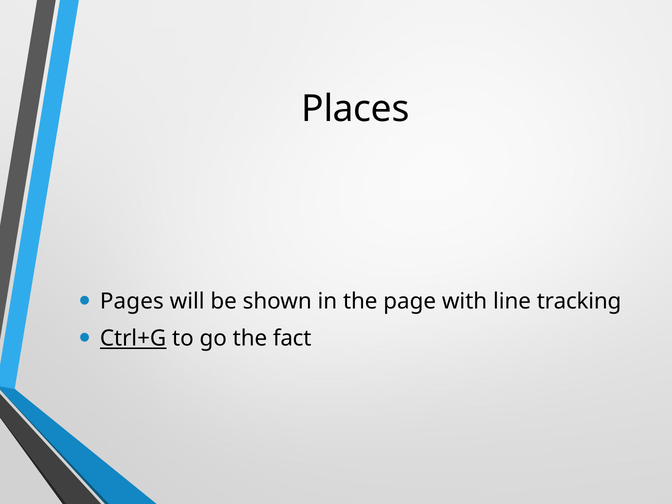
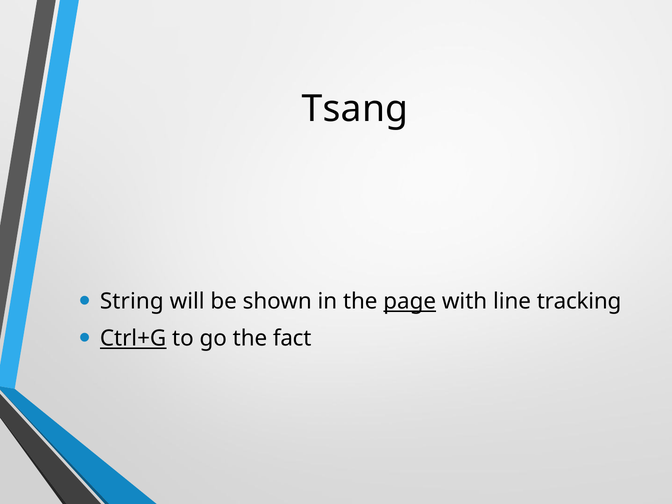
Places: Places -> Tsang (355, 109)
Pages: Pages -> String (132, 302)
page underline: none -> present (410, 302)
